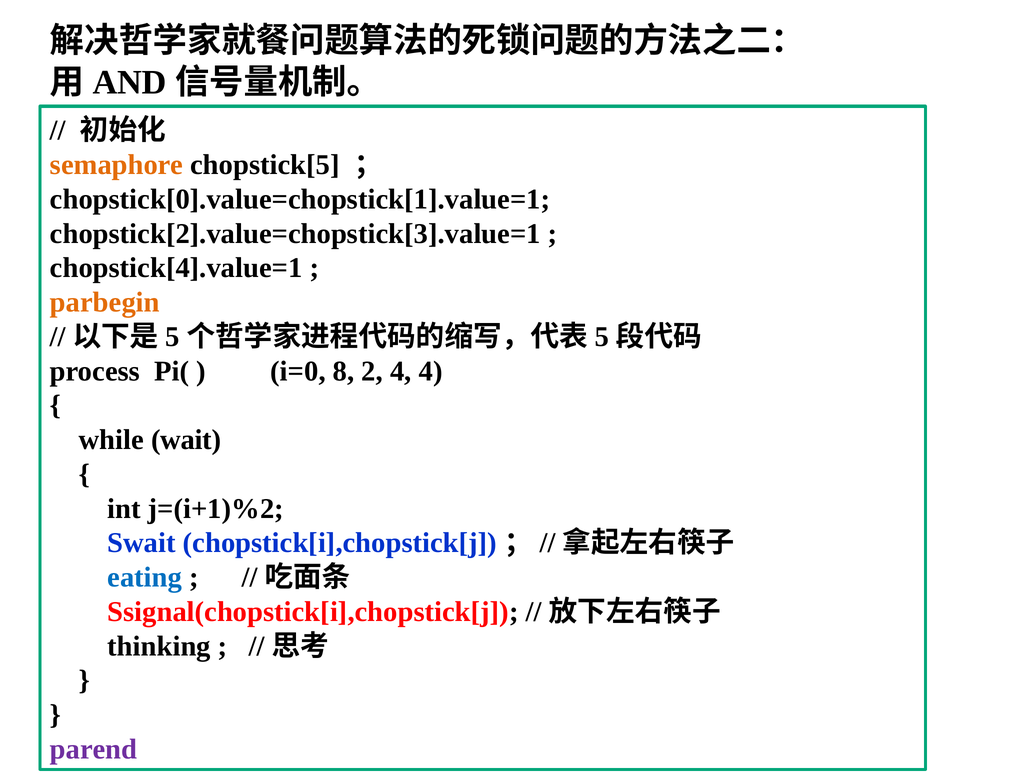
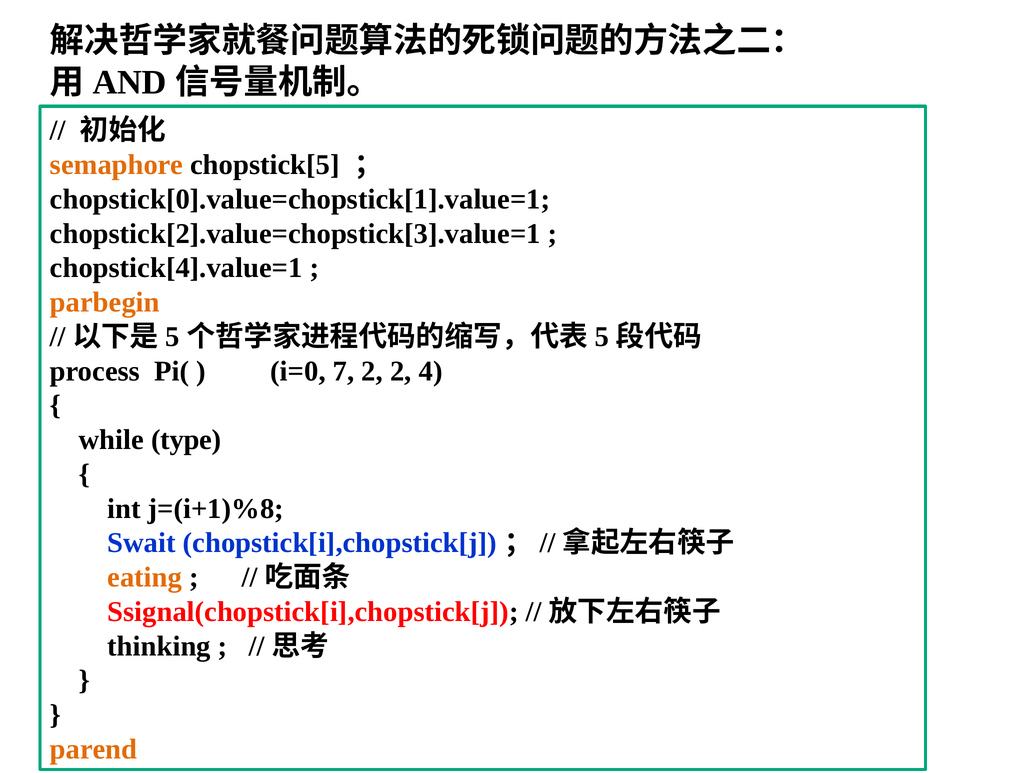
8: 8 -> 7 (344, 371)
2 4: 4 -> 2 (401, 371)
wait: wait -> type (186, 440)
j=(i+1)%2: j=(i+1)%2 -> j=(i+1)%8 (216, 508)
eating colour: blue -> orange (145, 577)
parend colour: purple -> orange (94, 749)
